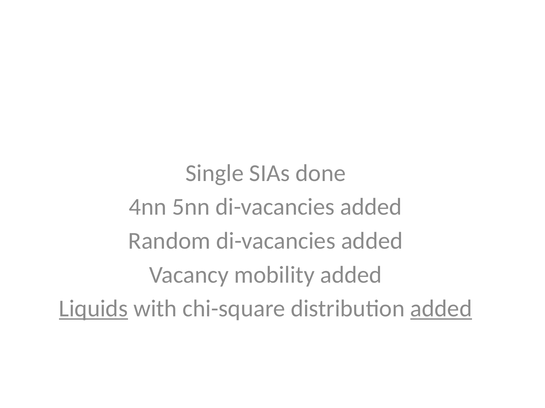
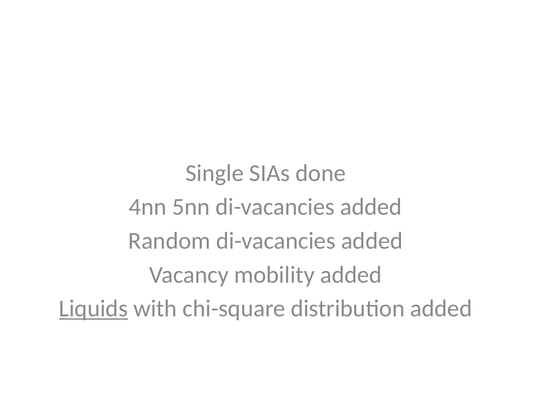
added underline: present -> none (441, 309)
